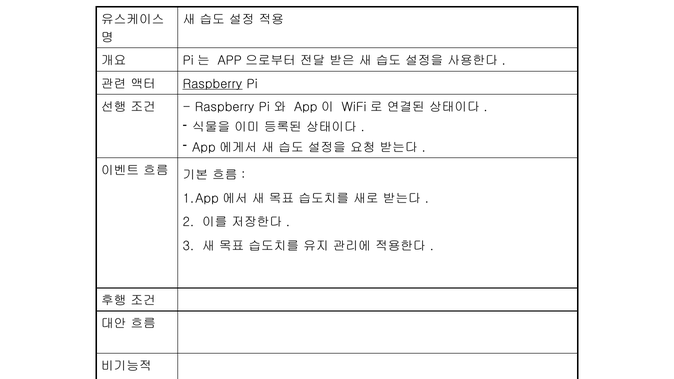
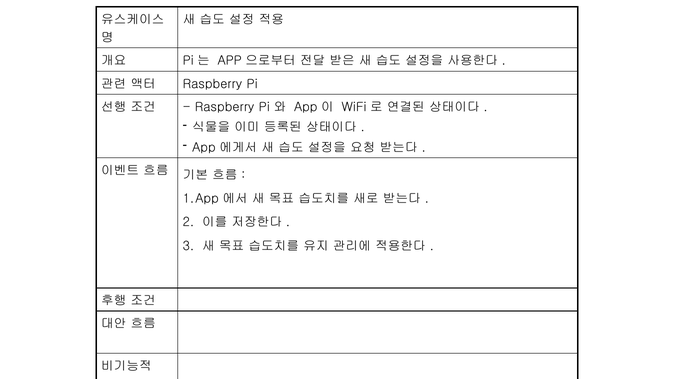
Raspberry underline: present -> none (212, 84)
